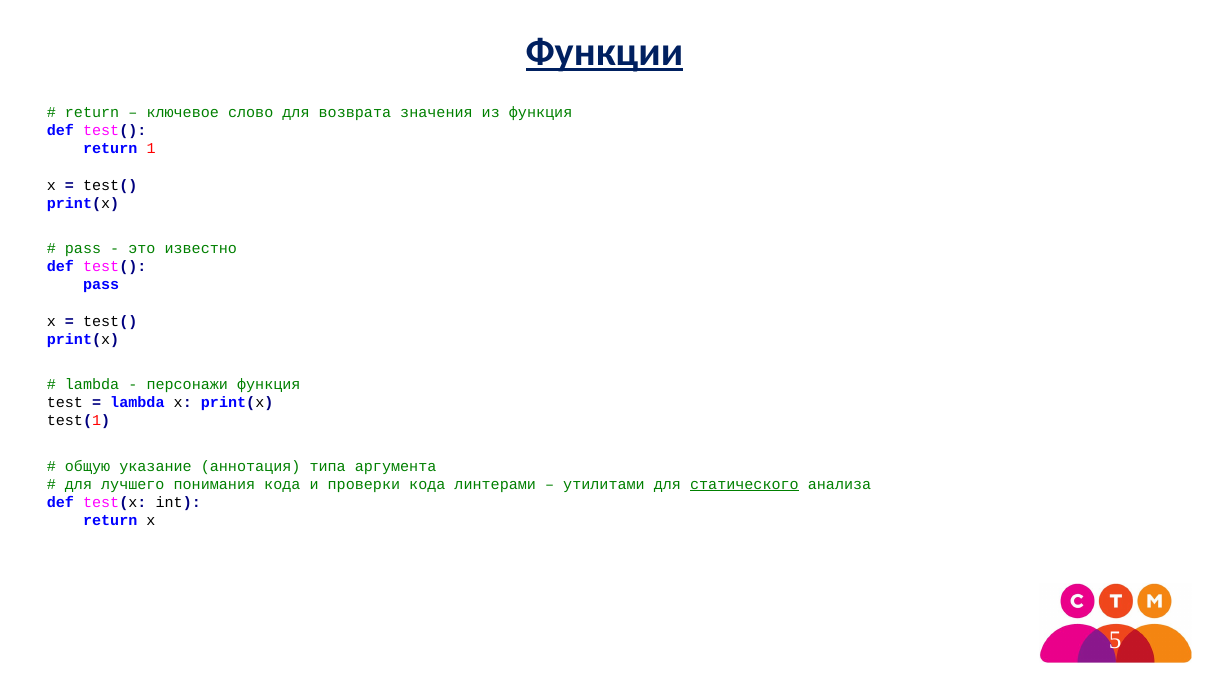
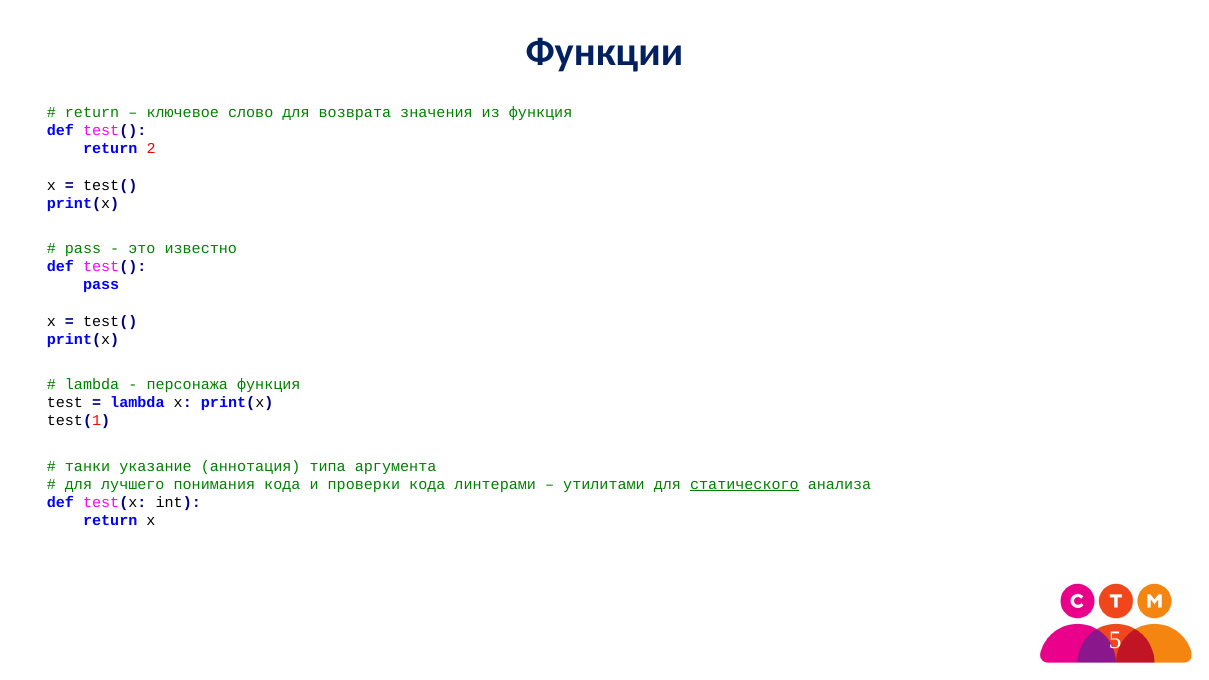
Функции underline: present -> none (604, 52)
1: 1 -> 2 (151, 149)
персонажи: персонажи -> персонажа (187, 385)
общую: общую -> танки (88, 466)
